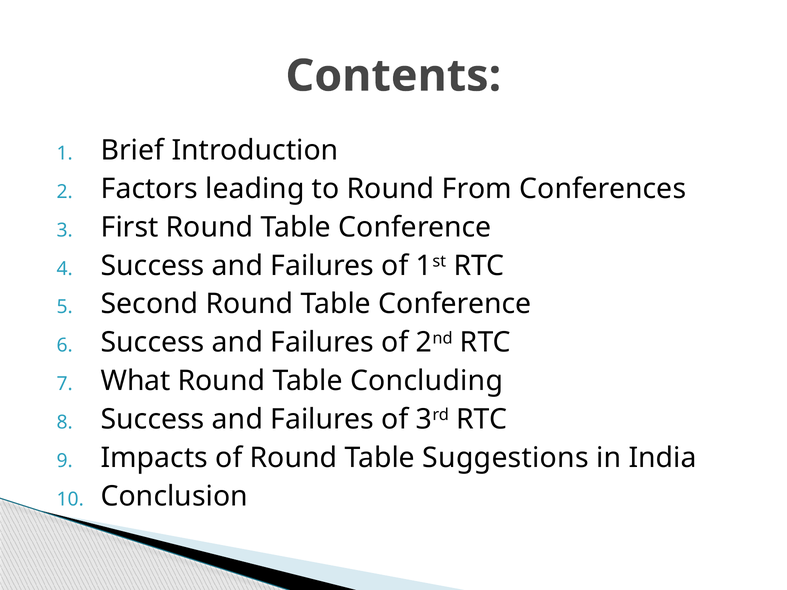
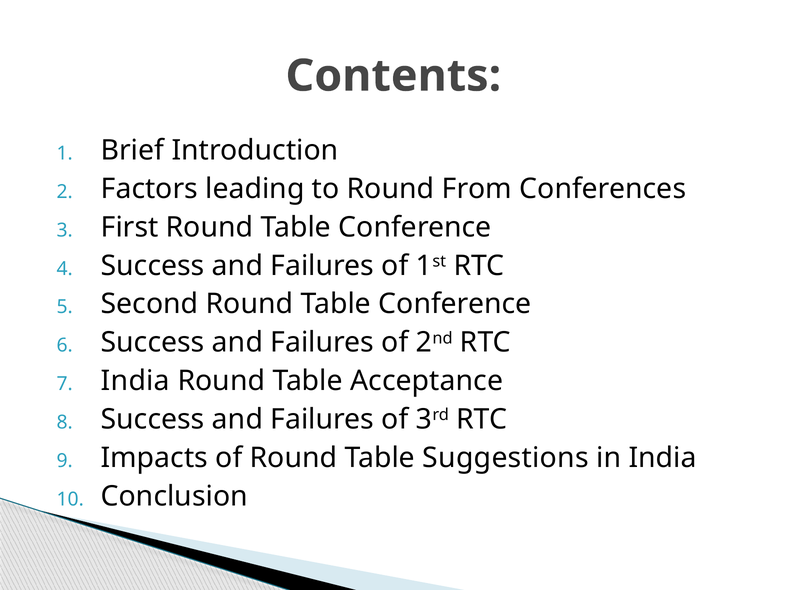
What: What -> India (135, 381)
Concluding: Concluding -> Acceptance (427, 381)
